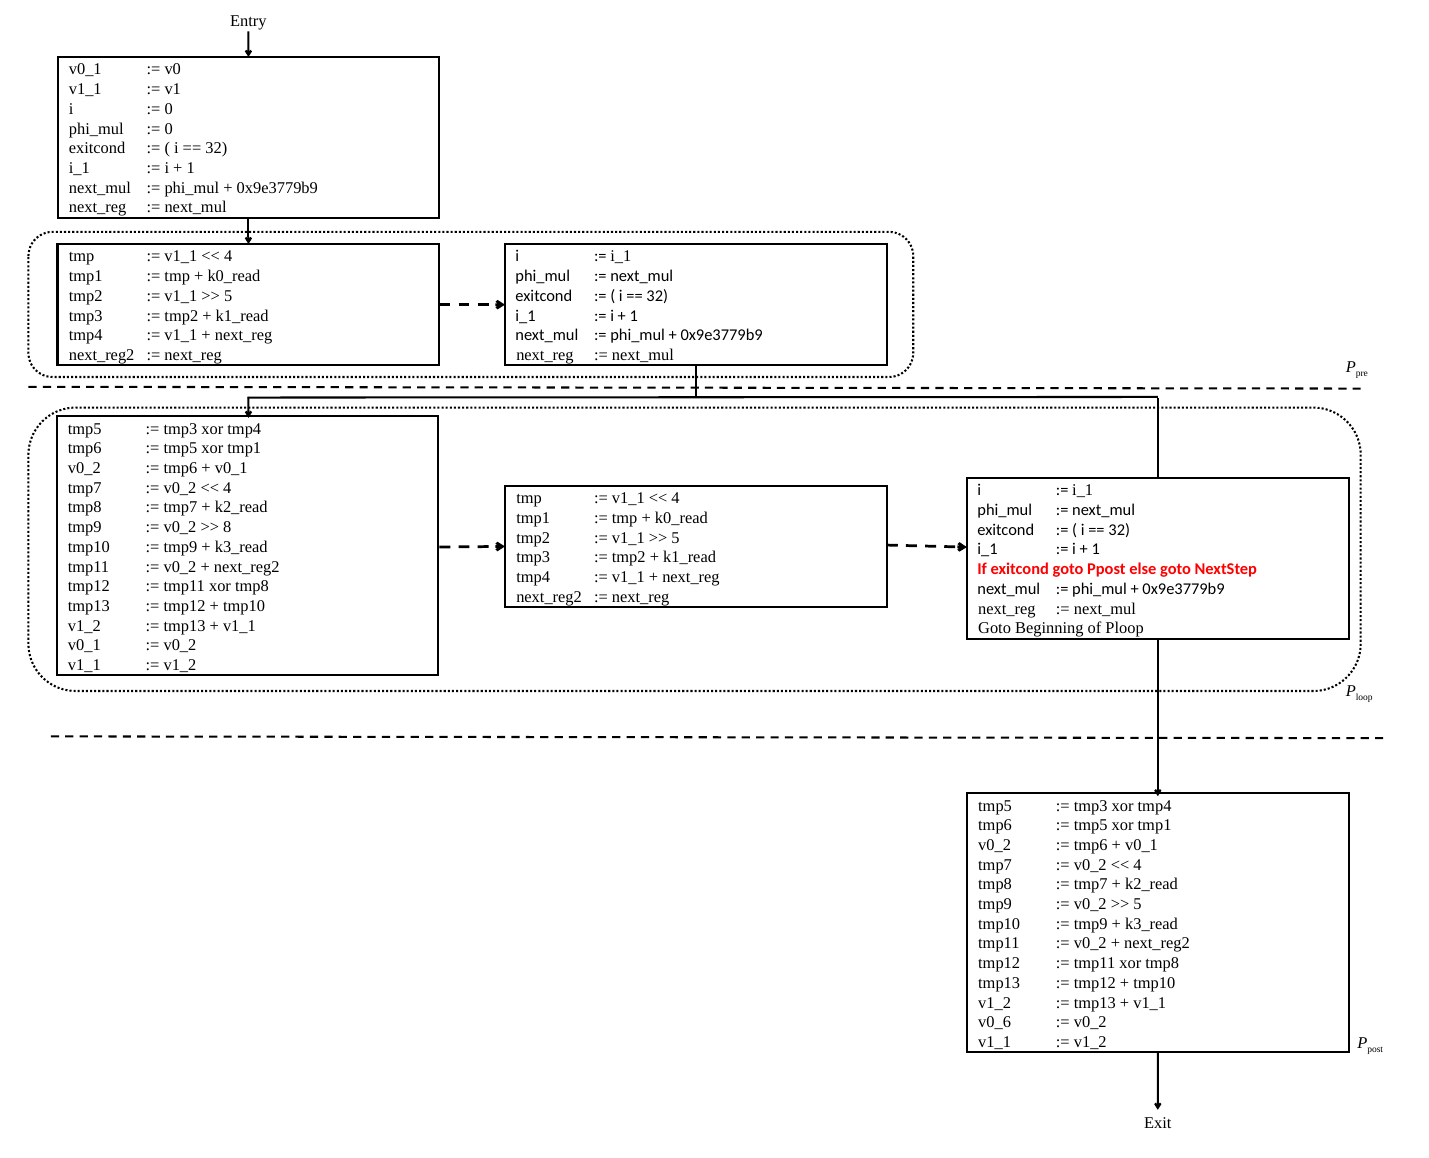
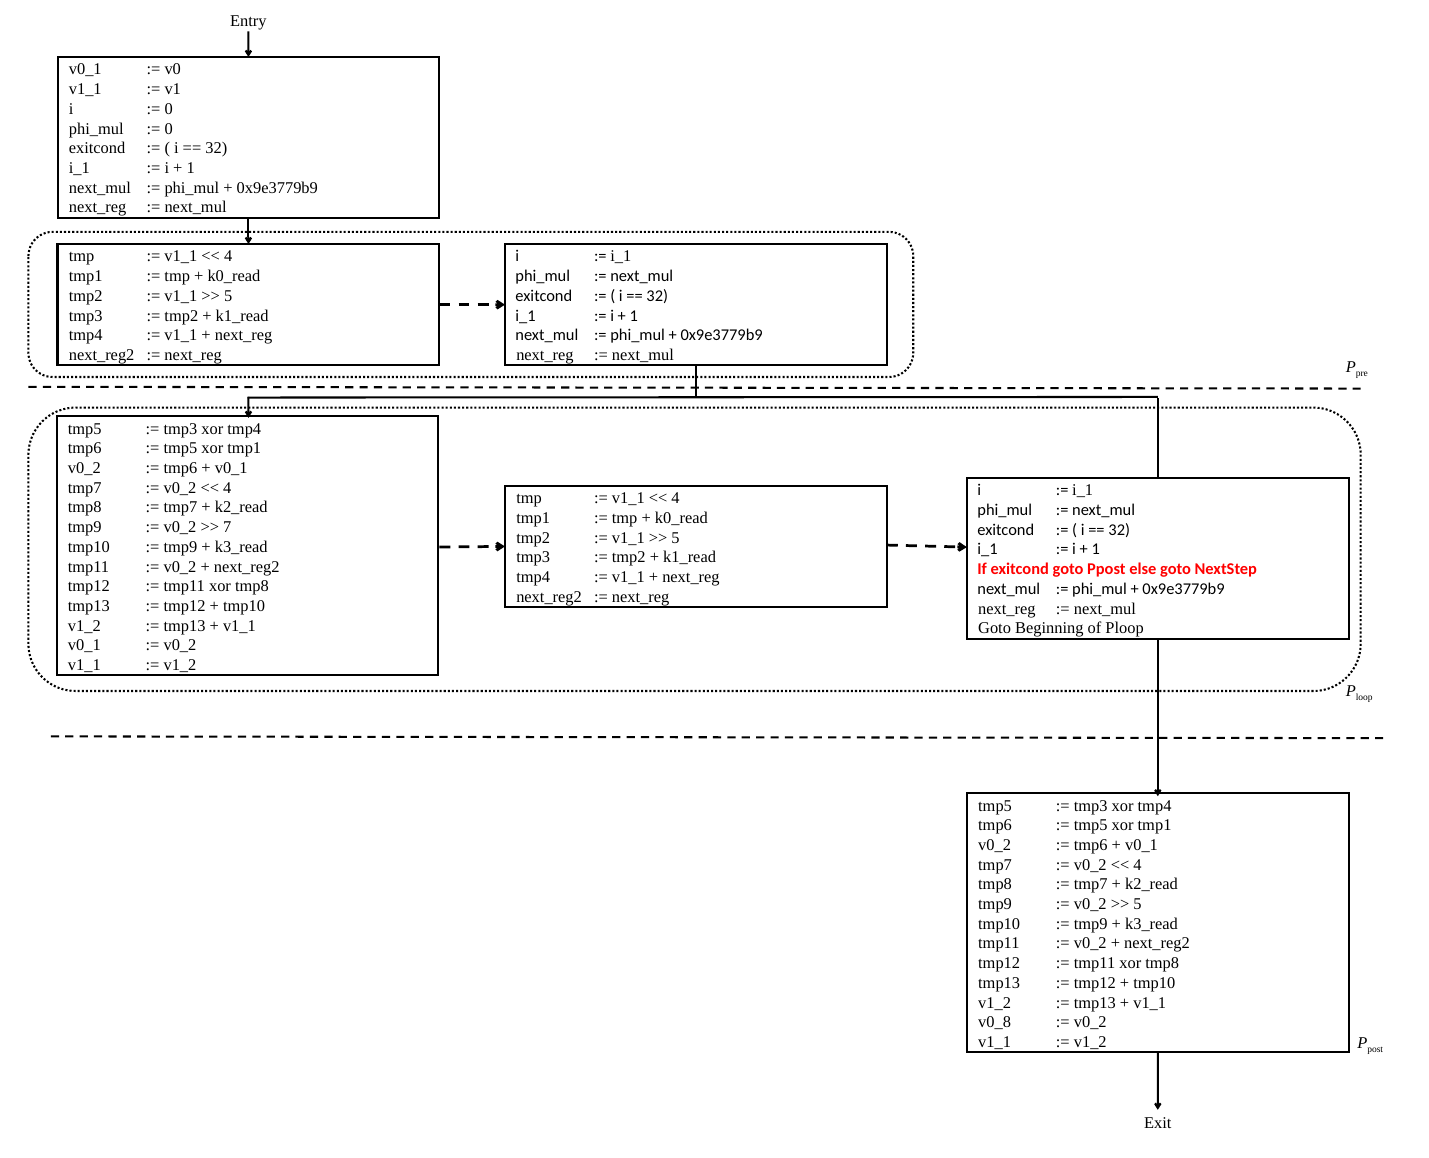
8: 8 -> 7 (227, 527)
v0_6: v0_6 -> v0_8 (995, 1022)
